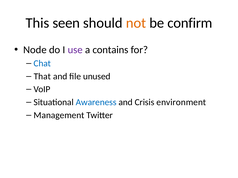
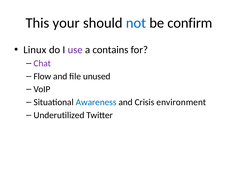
seen: seen -> your (66, 23)
not colour: orange -> blue (136, 23)
Node: Node -> Linux (35, 50)
Chat colour: blue -> purple (42, 64)
That: That -> Flow (42, 77)
Management: Management -> Underutilized (59, 115)
